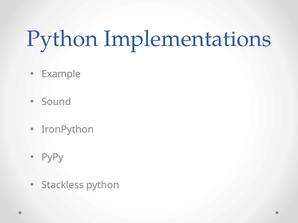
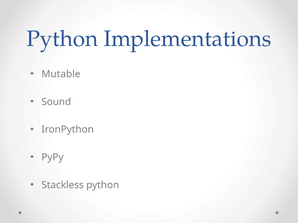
Example: Example -> Mutable (61, 74)
